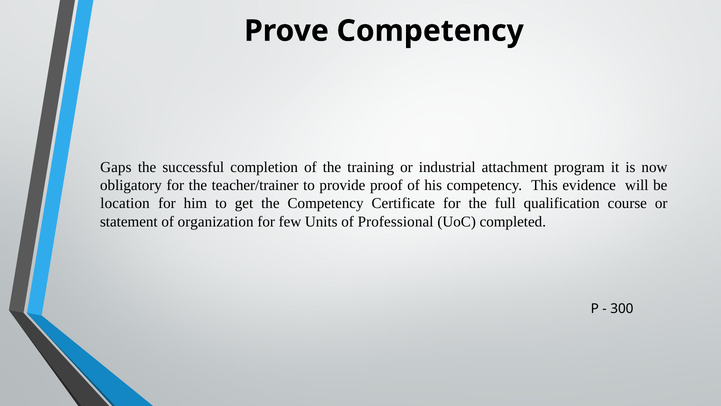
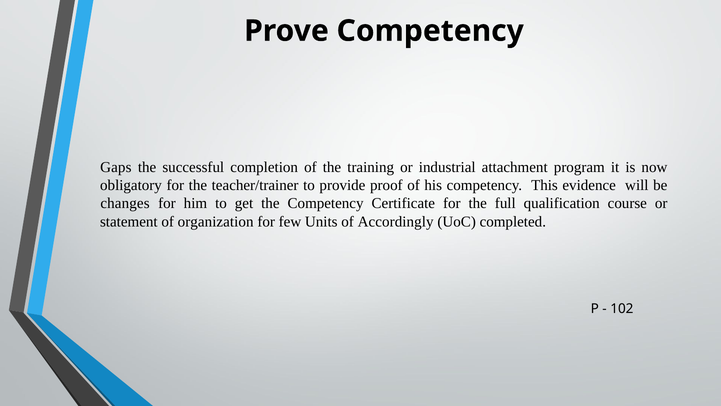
location: location -> changes (125, 203)
Professional: Professional -> Accordingly (396, 221)
300: 300 -> 102 (622, 308)
